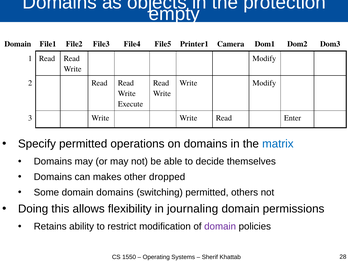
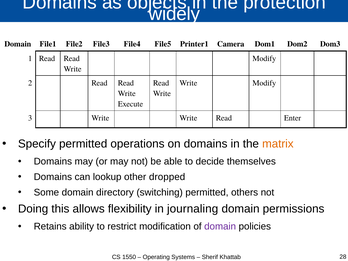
empty: empty -> widely (174, 14)
matrix colour: blue -> orange (278, 144)
makes: makes -> lookup (107, 177)
domain domains: domains -> directory (115, 192)
